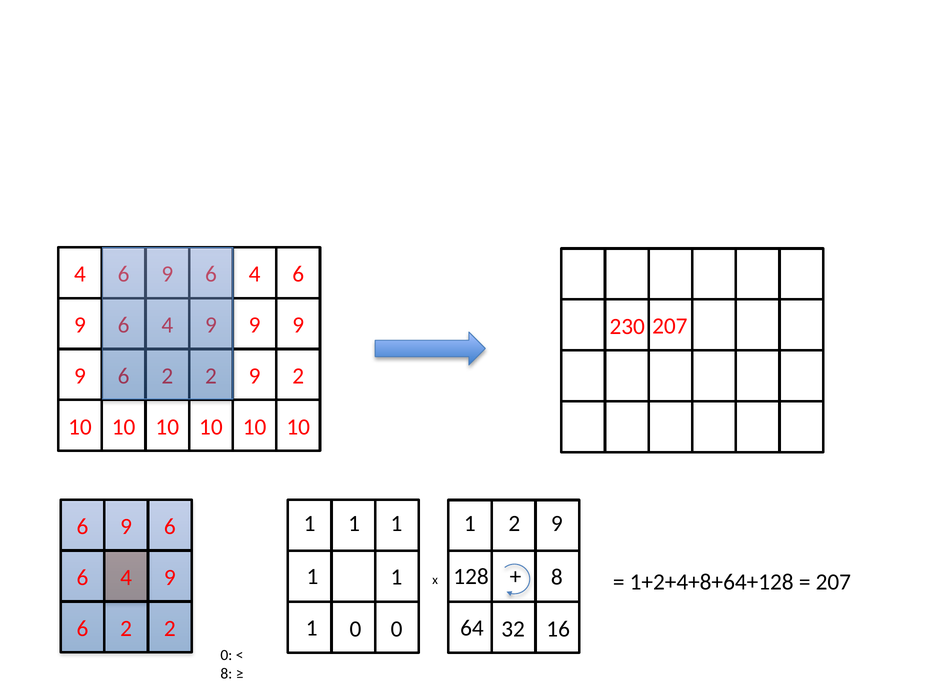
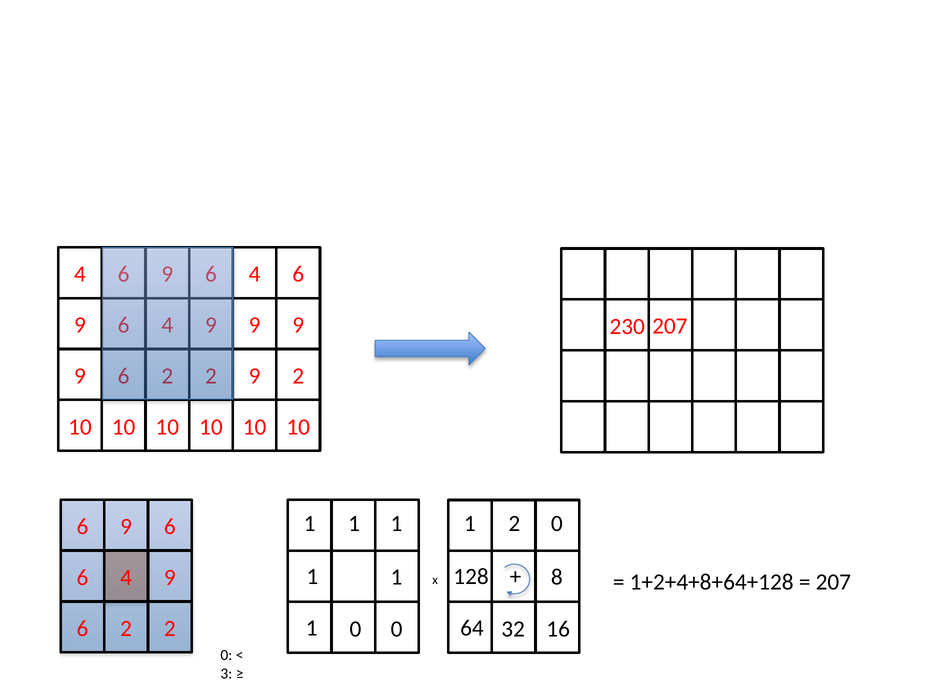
1 2 9: 9 -> 0 (557, 524)
8: 8 -> 3 (226, 674)
